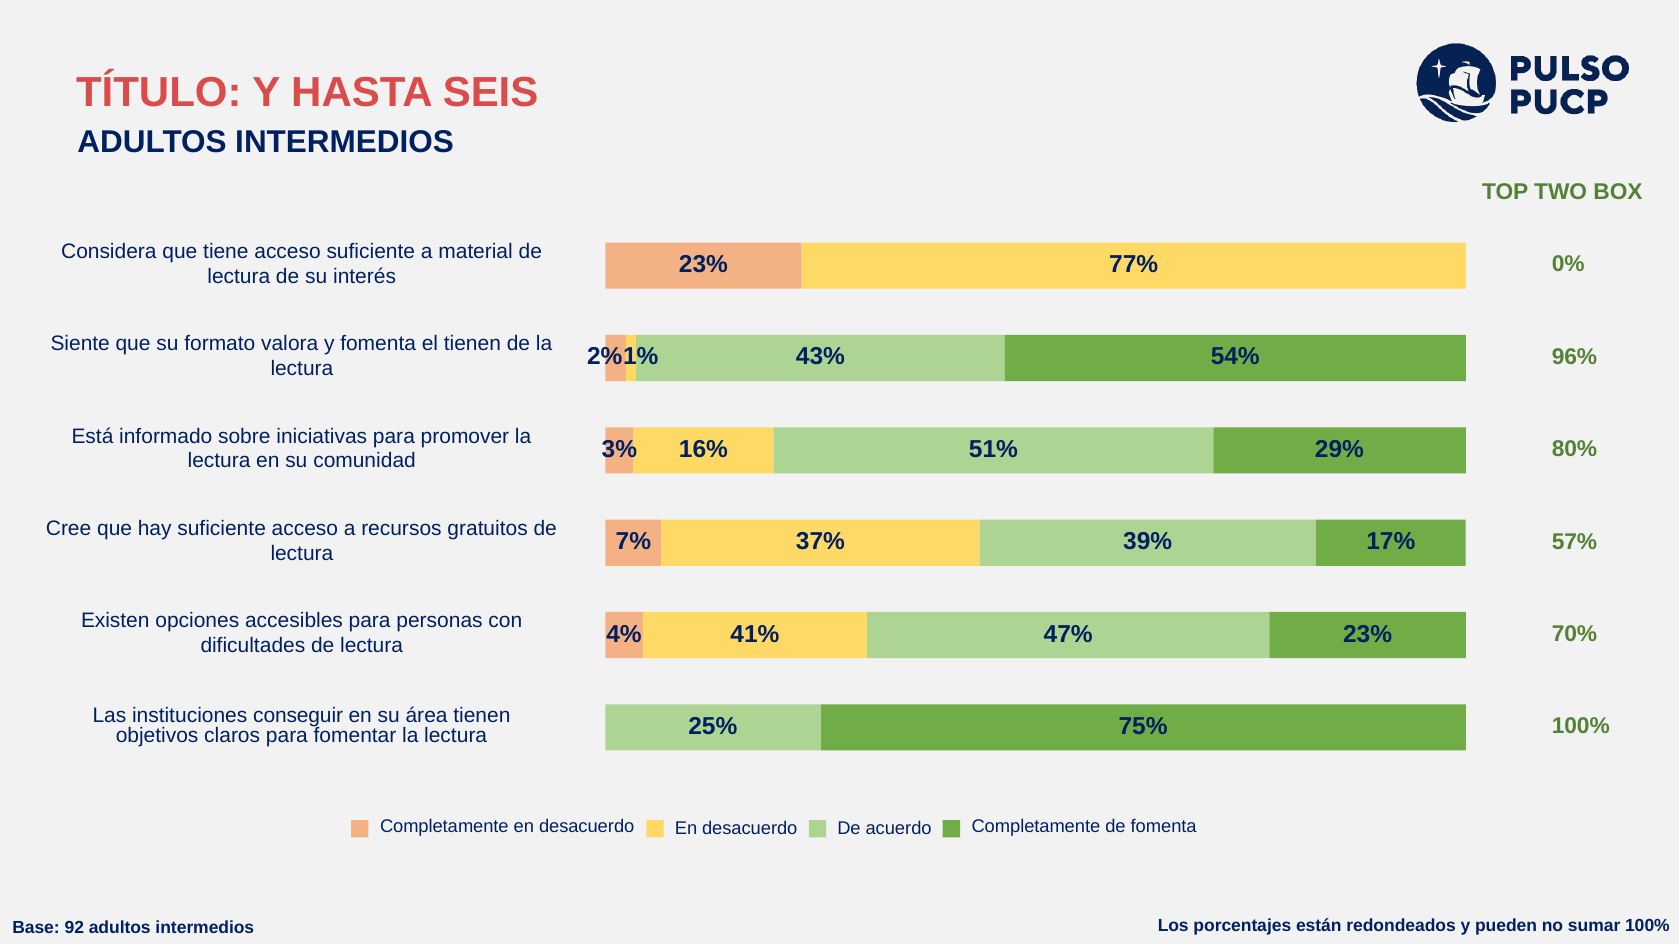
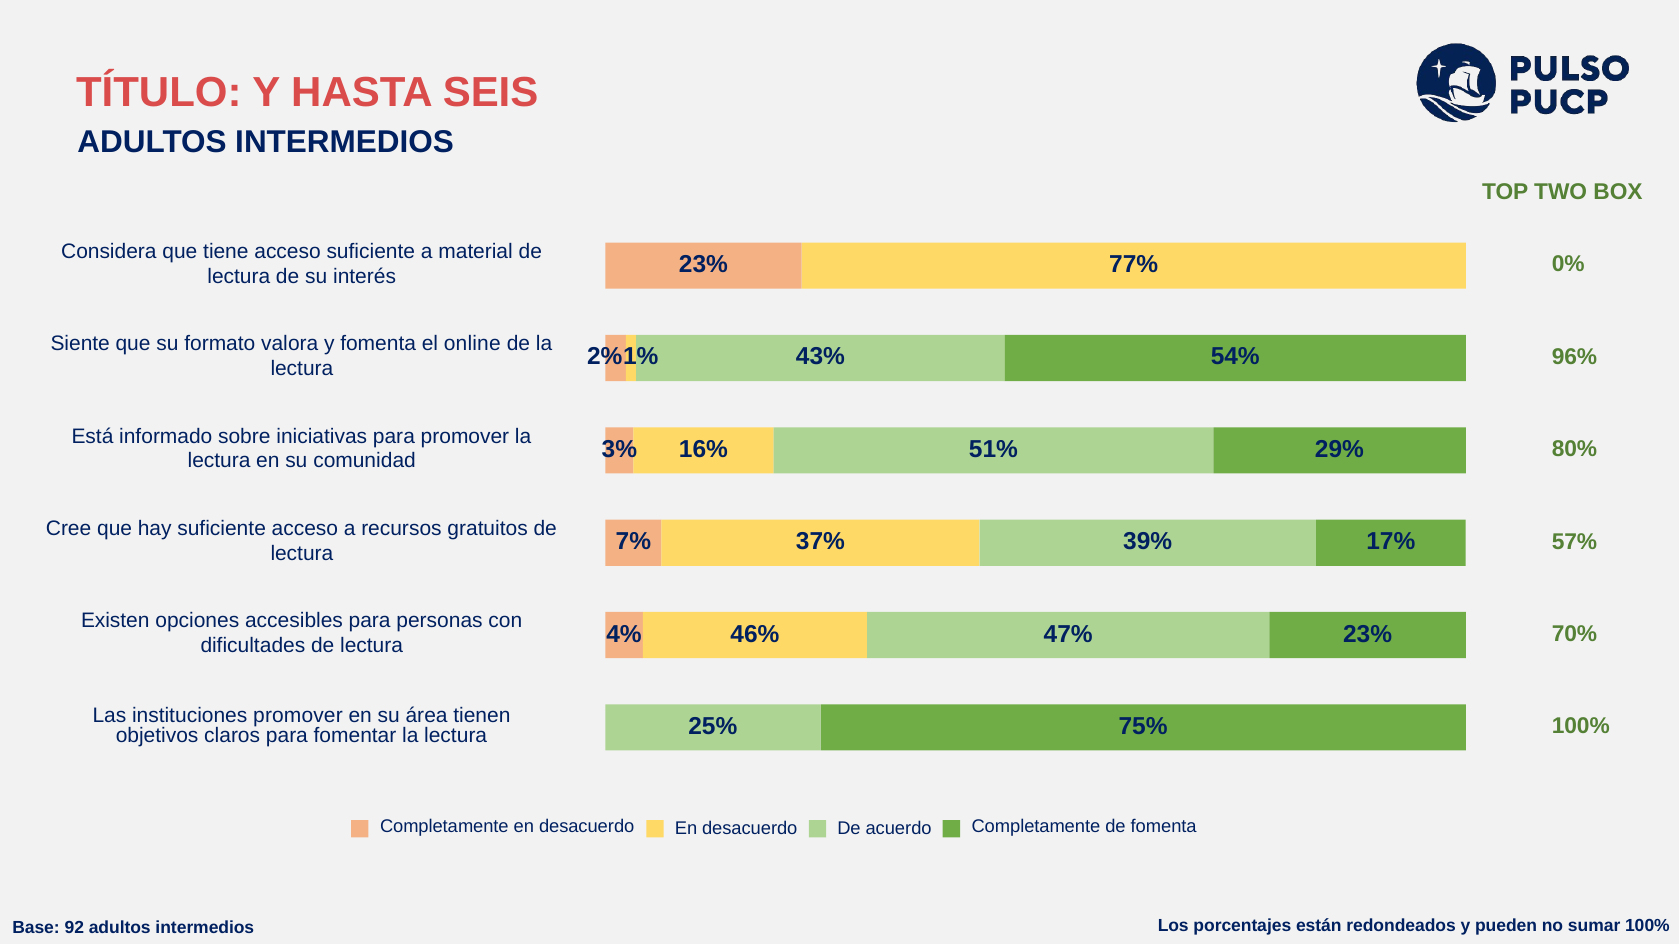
el tienen: tienen -> online (472, 344)
41%: 41% -> 46% (755, 634)
instituciones conseguir: conseguir -> promover (298, 716)
